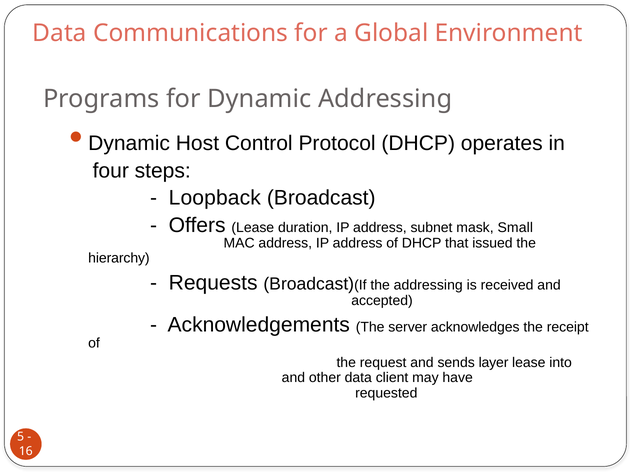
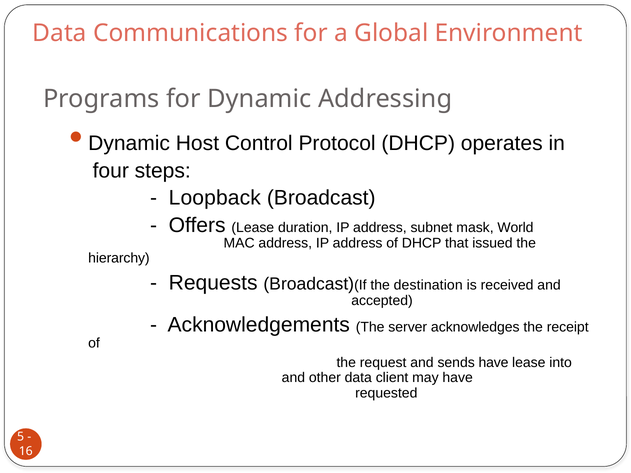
Small: Small -> World (515, 228)
the addressing: addressing -> destination (428, 285)
sends layer: layer -> have (494, 363)
